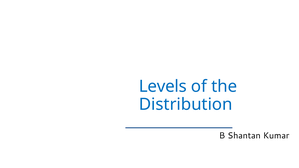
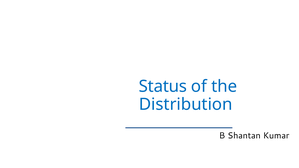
Levels: Levels -> Status (163, 86)
